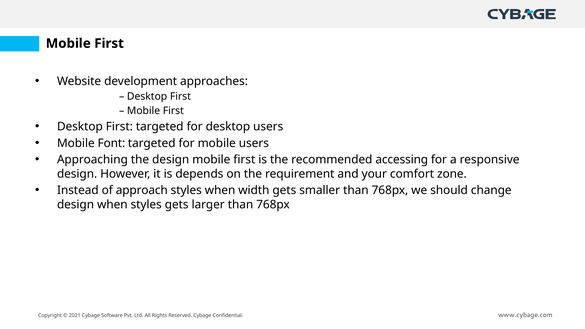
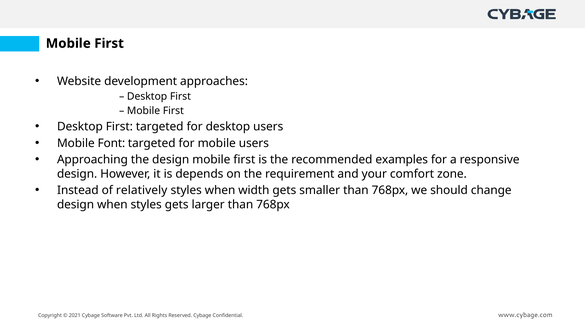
accessing: accessing -> examples (402, 160)
approach: approach -> relatively (142, 190)
